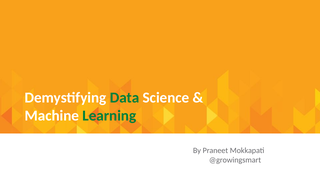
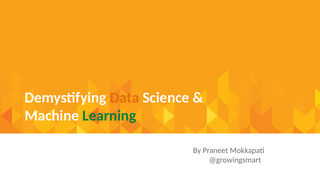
Data colour: green -> orange (125, 98)
